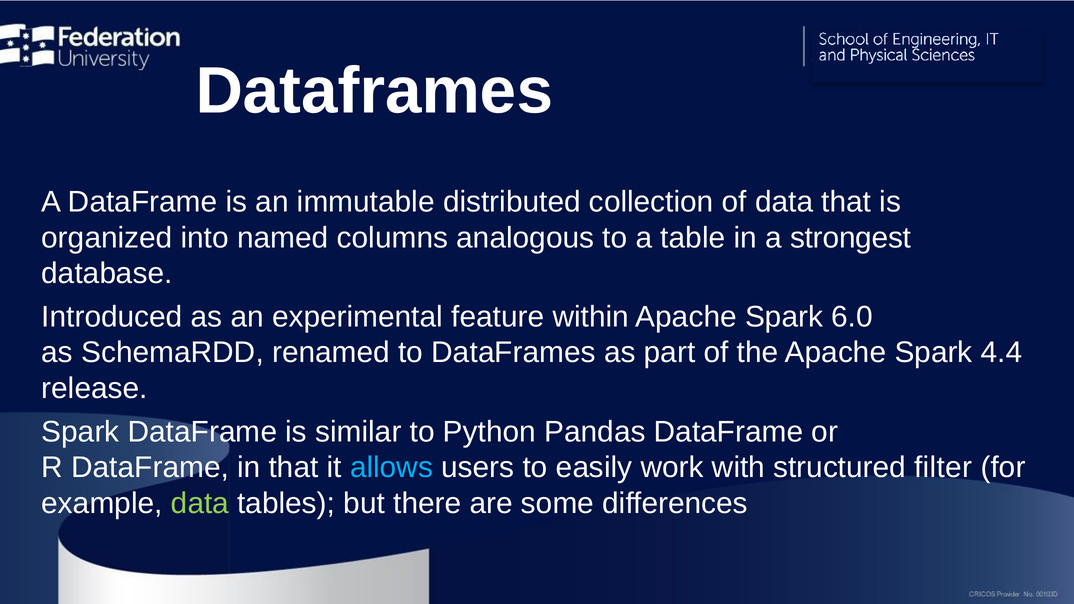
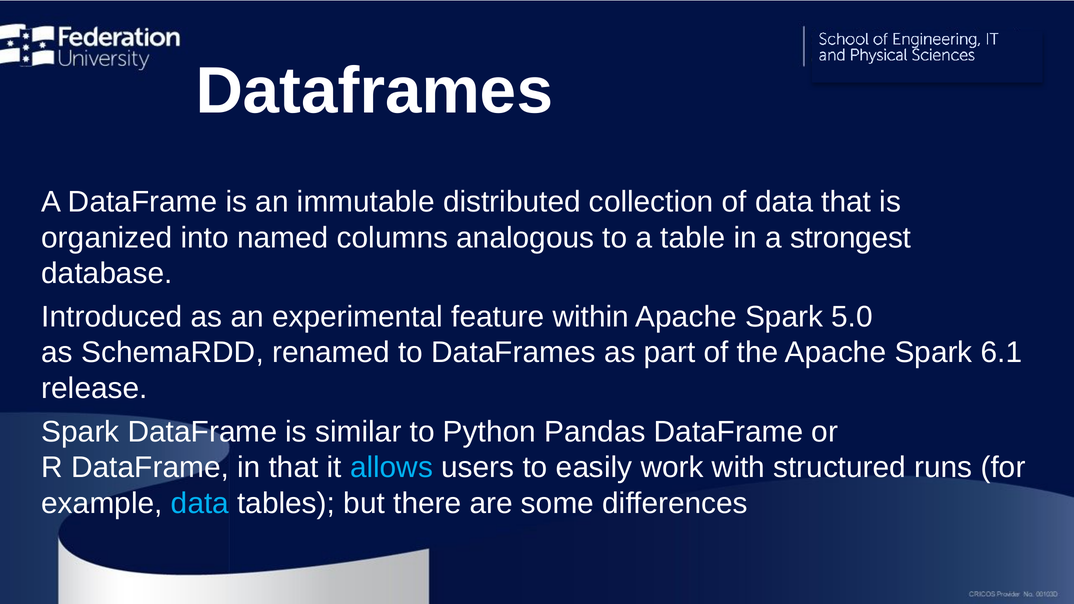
6.0: 6.0 -> 5.0 (852, 317)
4.4: 4.4 -> 6.1 (1002, 353)
filter: filter -> runs (943, 468)
data colour: light green -> light blue (200, 504)
